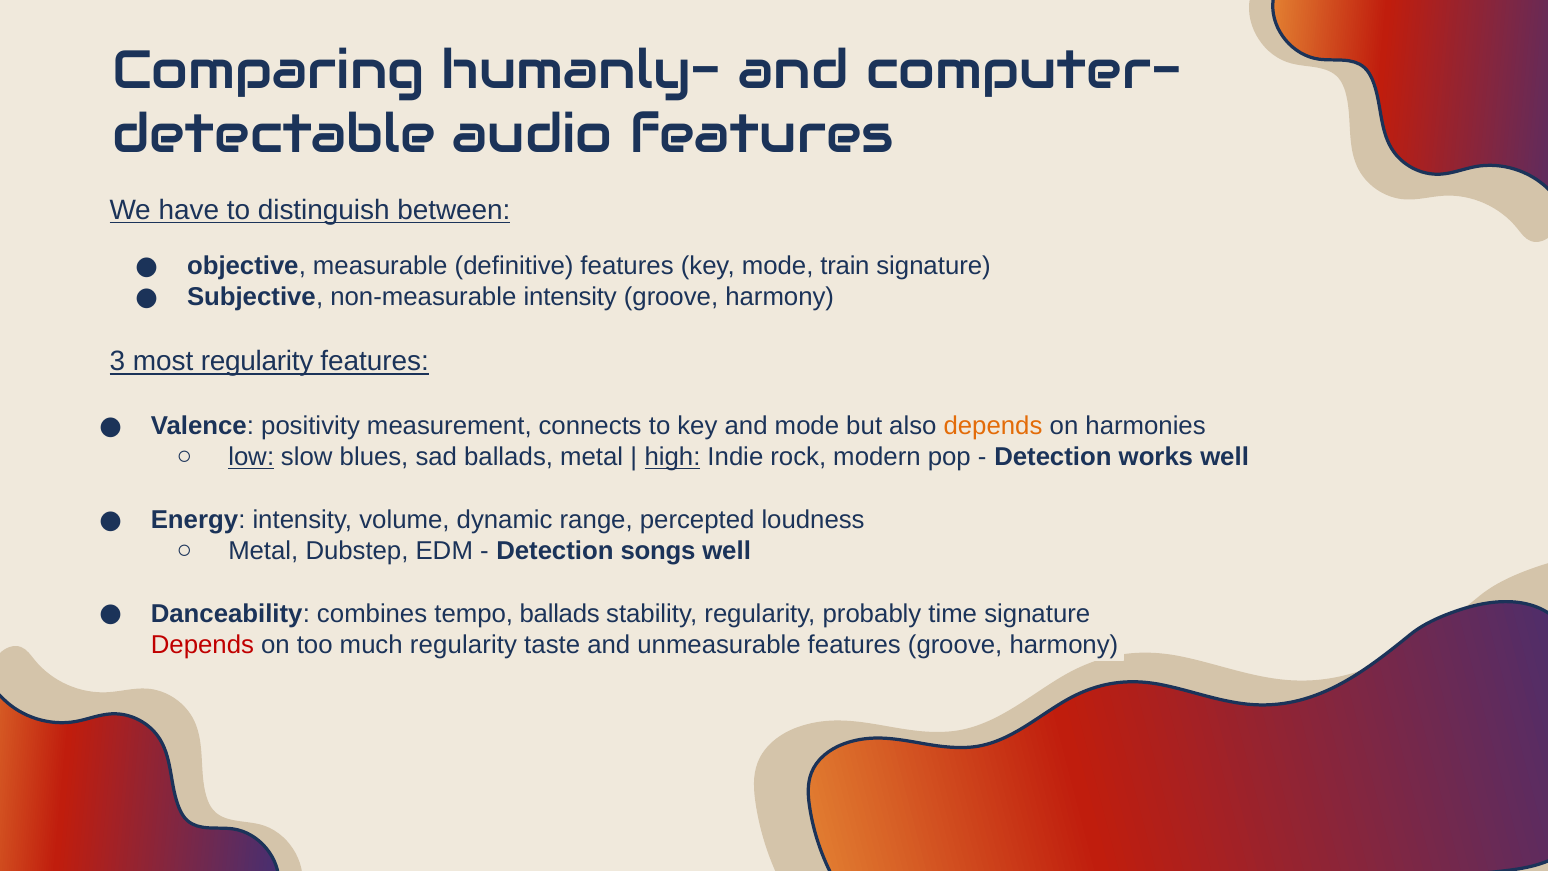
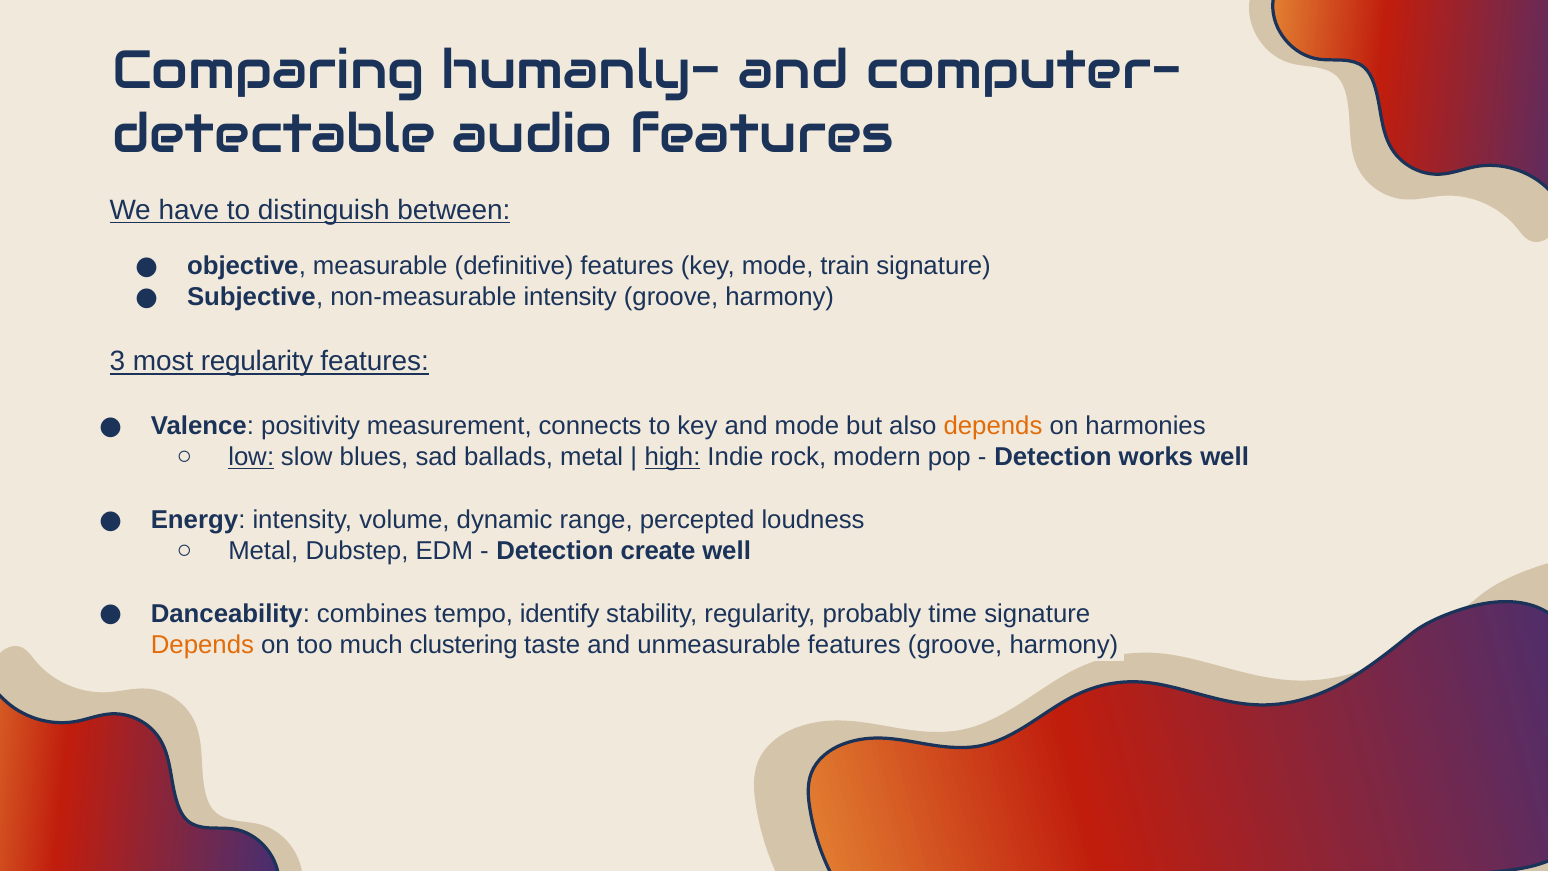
songs: songs -> create (658, 551)
tempo ballads: ballads -> identify (560, 614)
Depends colour: red -> orange (202, 645)
much regularity: regularity -> clustering (464, 645)
